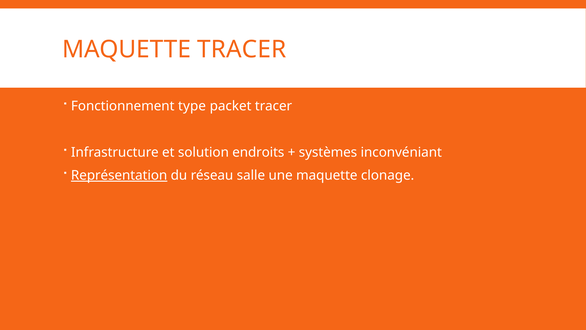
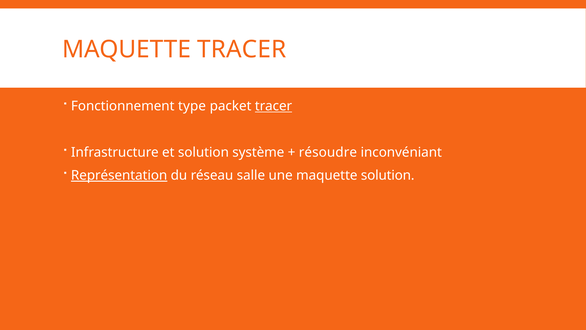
tracer underline: none -> present (273, 106)
endroits: endroits -> système (258, 152)
systèmes: systèmes -> résoudre (328, 152)
maquette clonage: clonage -> solution (388, 175)
